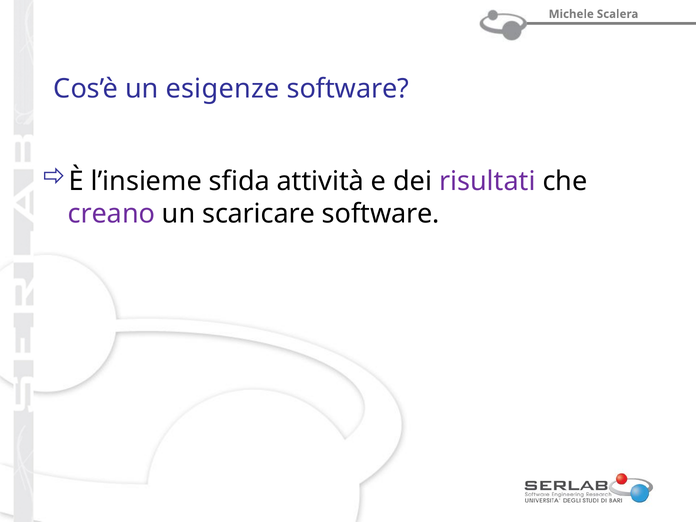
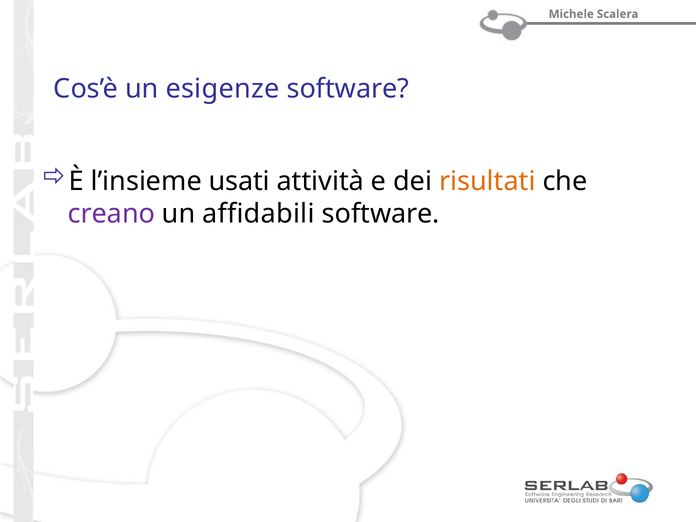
sfida: sfida -> usati (239, 181)
risultati colour: purple -> orange (487, 181)
scaricare: scaricare -> affidabili (258, 214)
